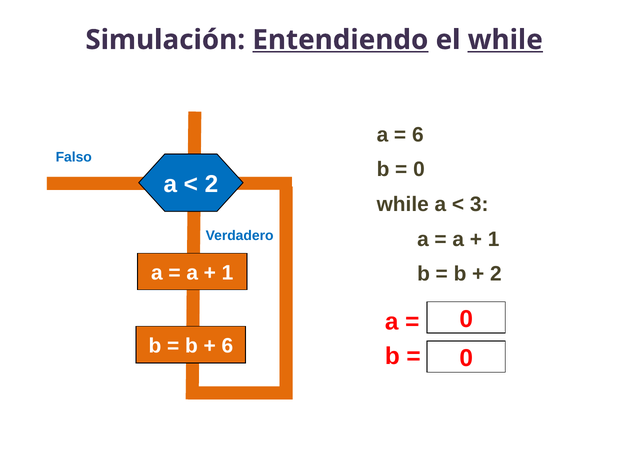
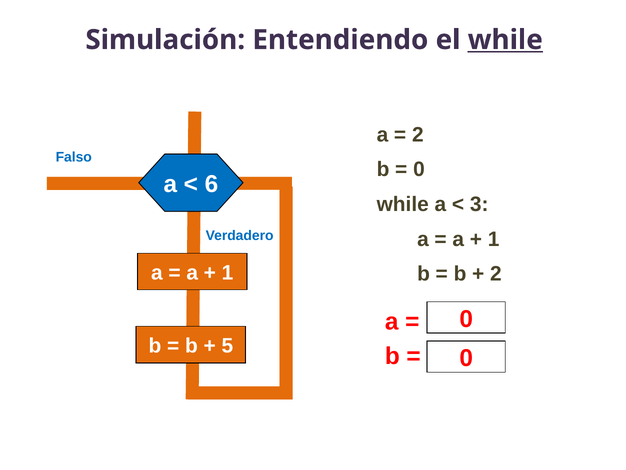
Entendiendo underline: present -> none (340, 40)
6: 6 -> 2 (418, 135)
2: 2 -> 6 (211, 184)
6: 6 -> 5 (227, 346)
